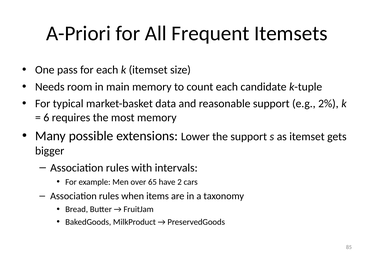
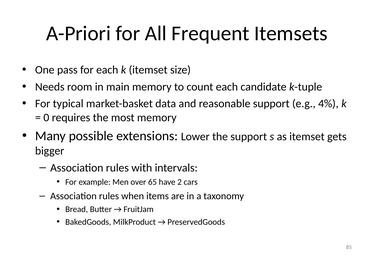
2%: 2% -> 4% (328, 104)
6: 6 -> 0 (46, 117)
